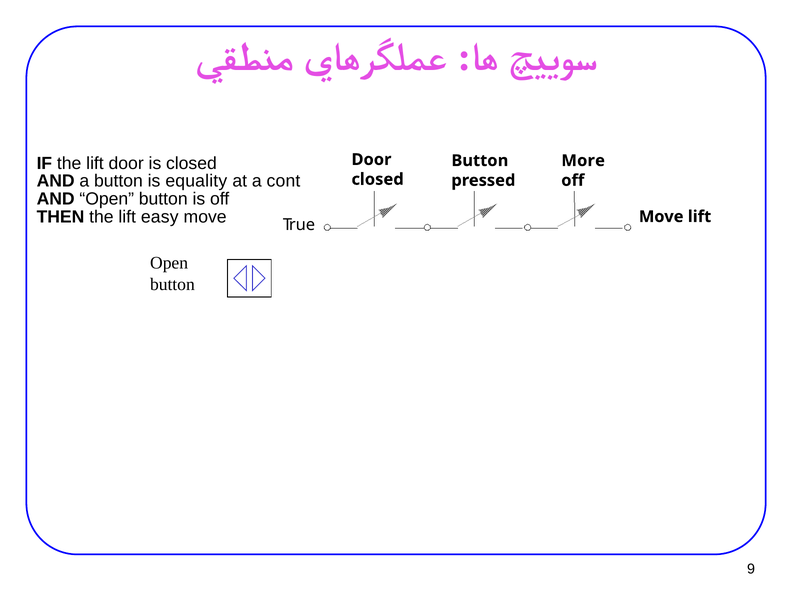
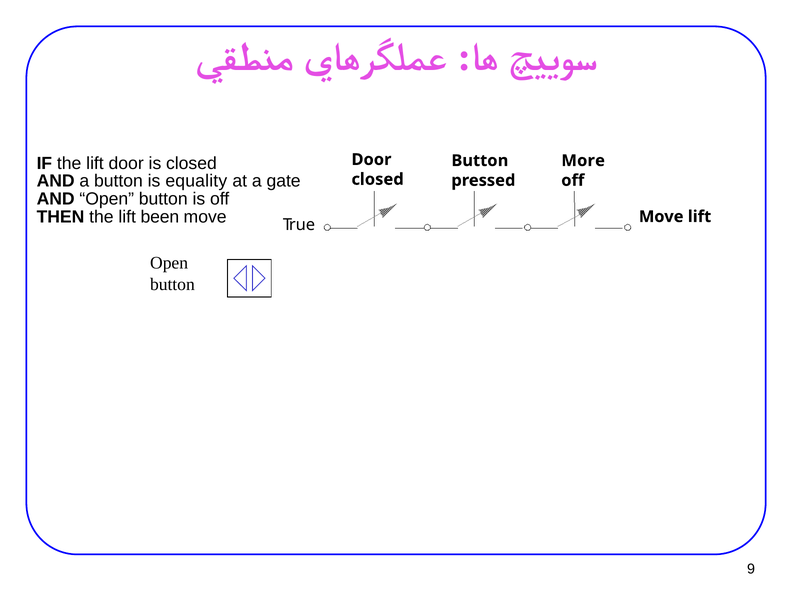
cont: cont -> gate (284, 181)
easy: easy -> been (160, 217)
